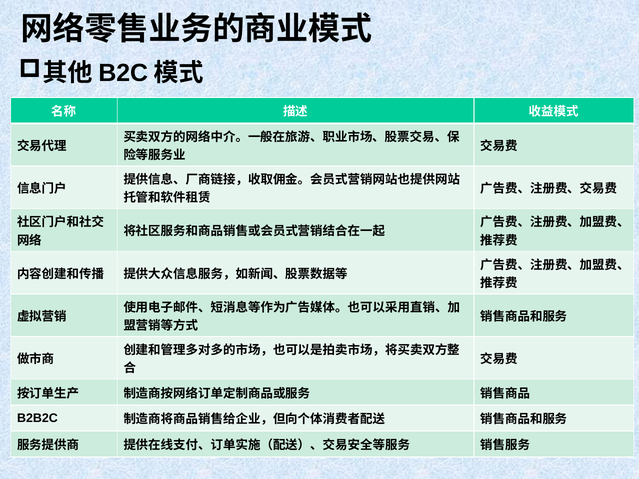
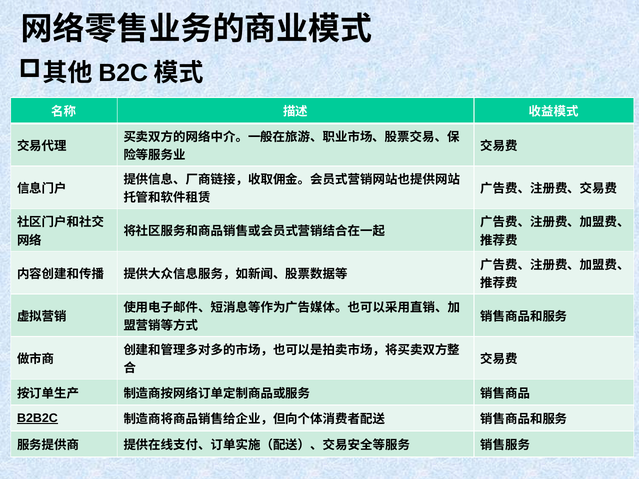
B2B2C underline: none -> present (37, 418)
